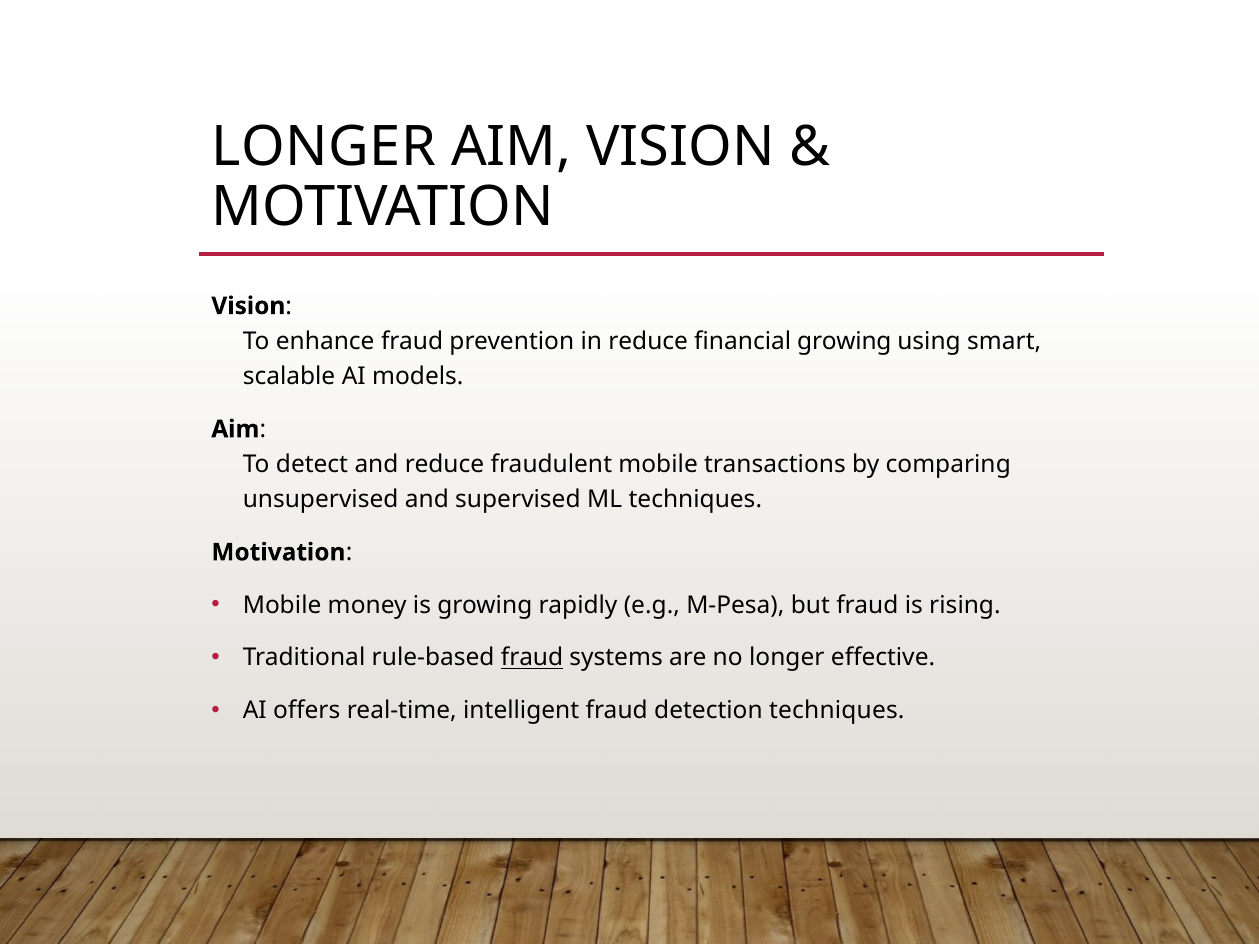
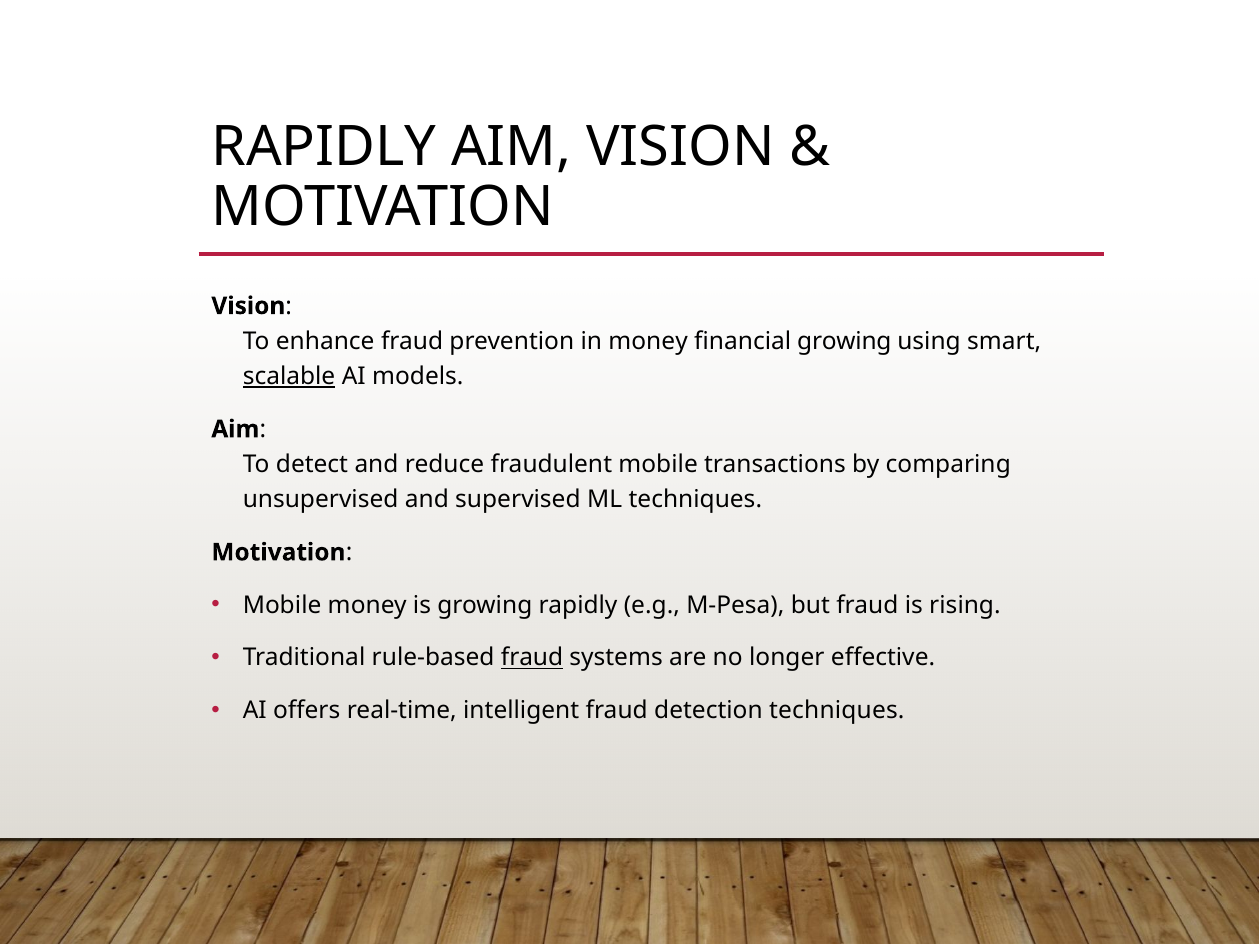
LONGER: LONGER -> RAPIDLY (324, 147)
in reduce: reduce -> money (648, 341)
scalable underline: none -> present (289, 377)
